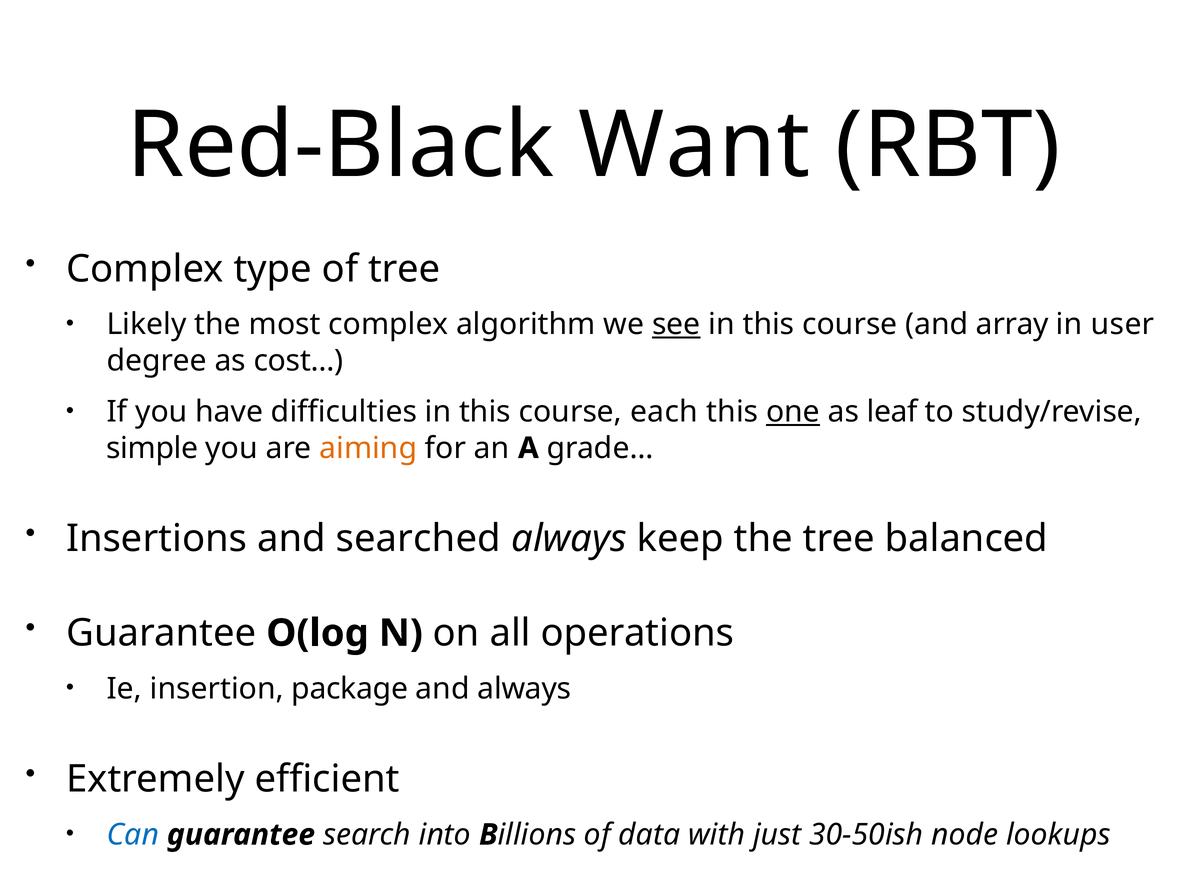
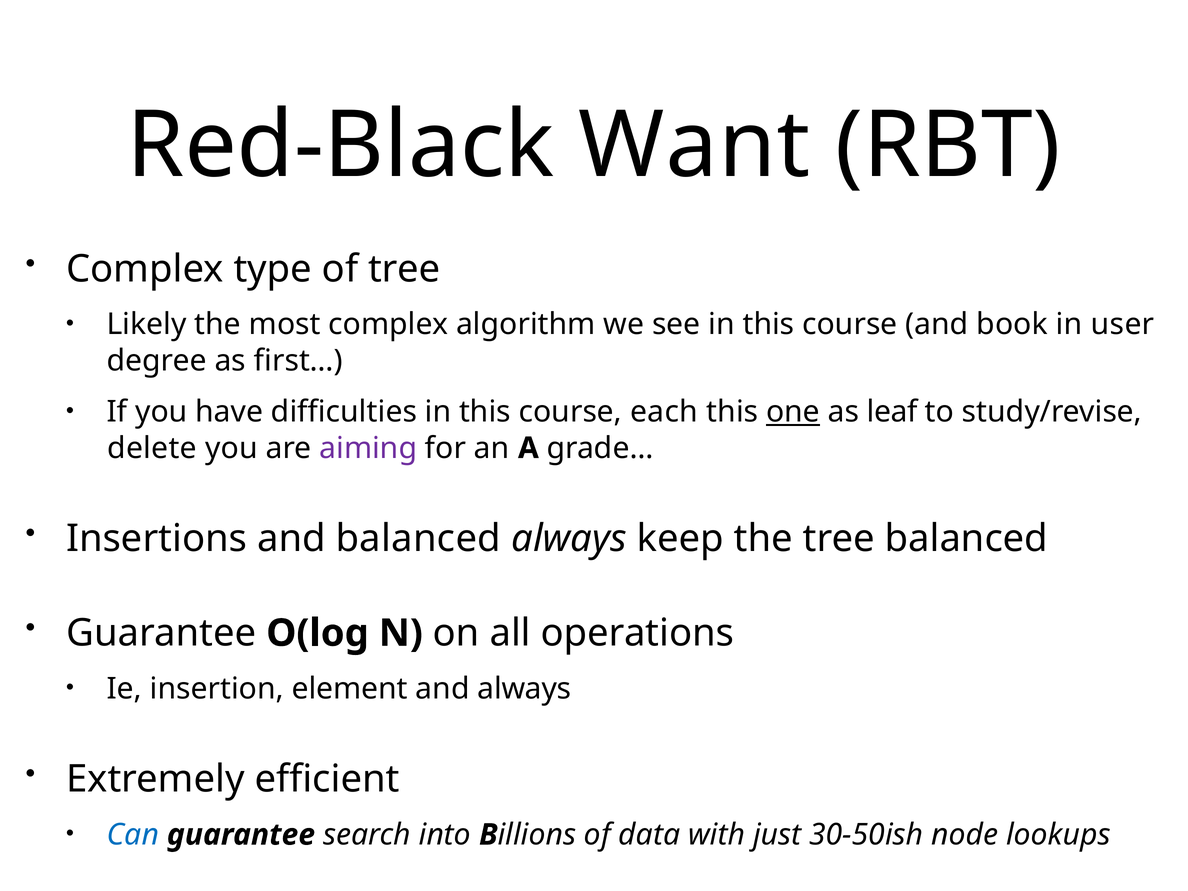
see underline: present -> none (676, 325)
array: array -> book (1012, 325)
cost…: cost… -> first… (298, 361)
simple: simple -> delete (152, 448)
aiming colour: orange -> purple (368, 448)
and searched: searched -> balanced (418, 539)
package: package -> element (350, 689)
